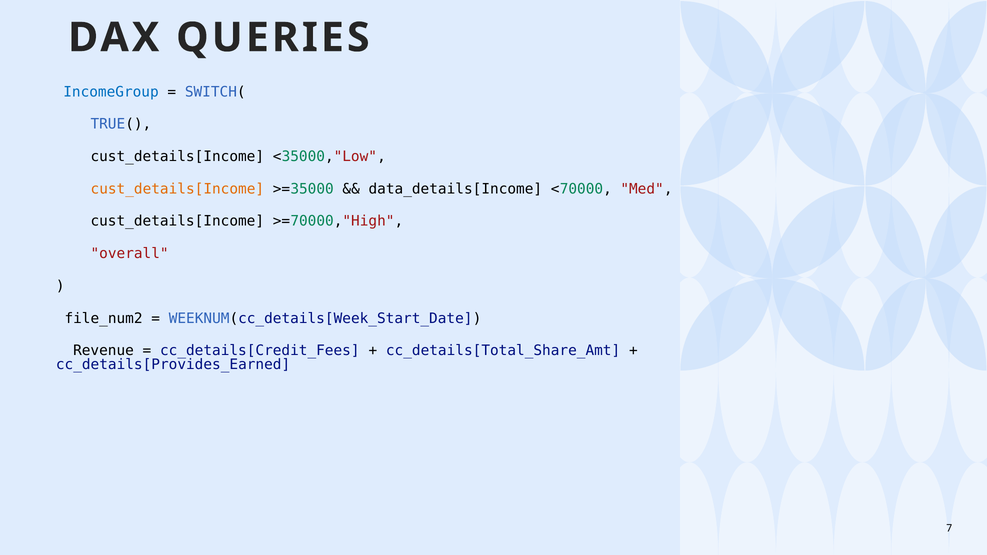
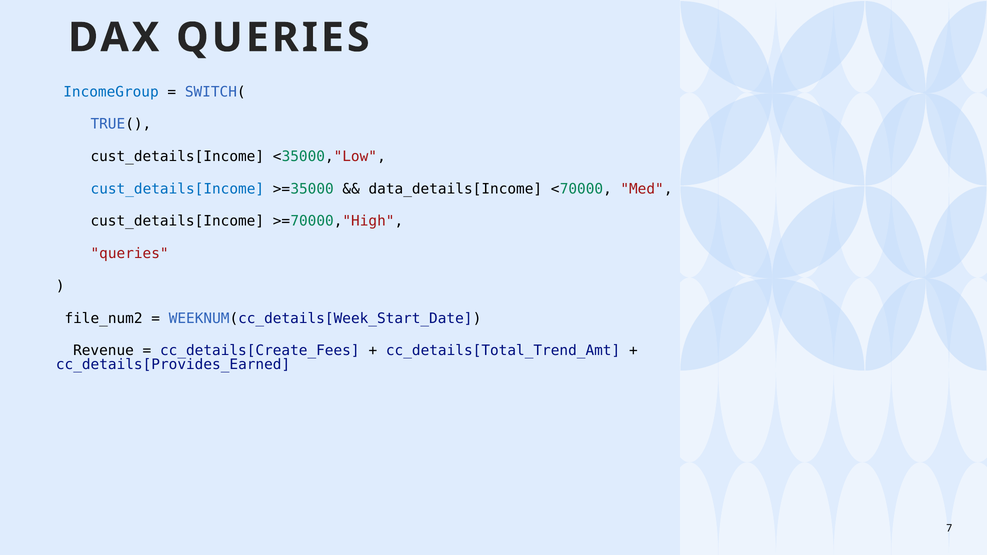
cust_details[Income colour: orange -> blue (177, 189)
overall: overall -> queries (130, 254)
cc_details[Credit_Fees: cc_details[Credit_Fees -> cc_details[Create_Fees (260, 351)
cc_details[Total_Share_Amt: cc_details[Total_Share_Amt -> cc_details[Total_Trend_Amt (503, 351)
